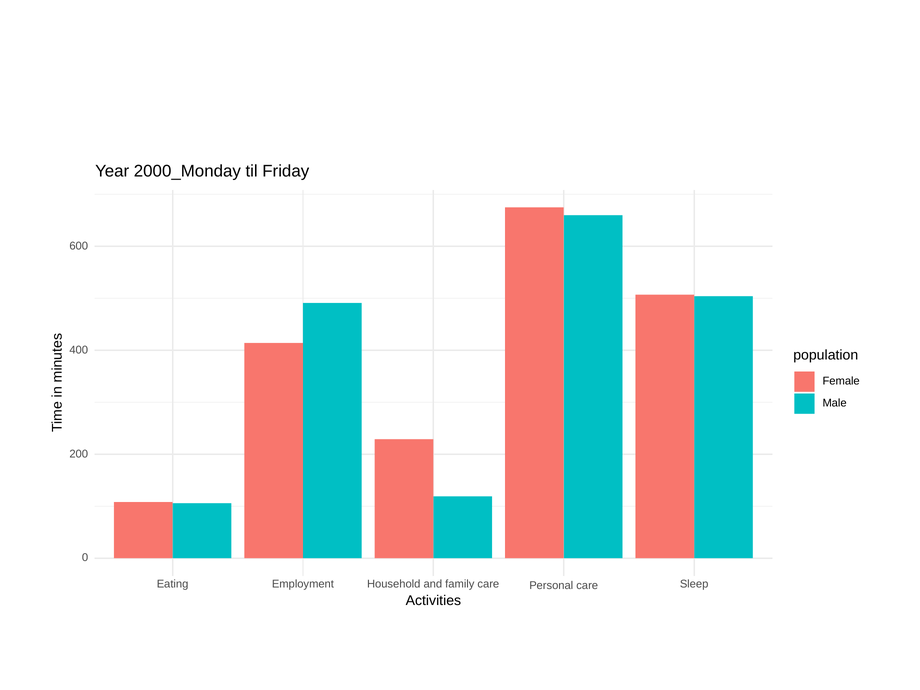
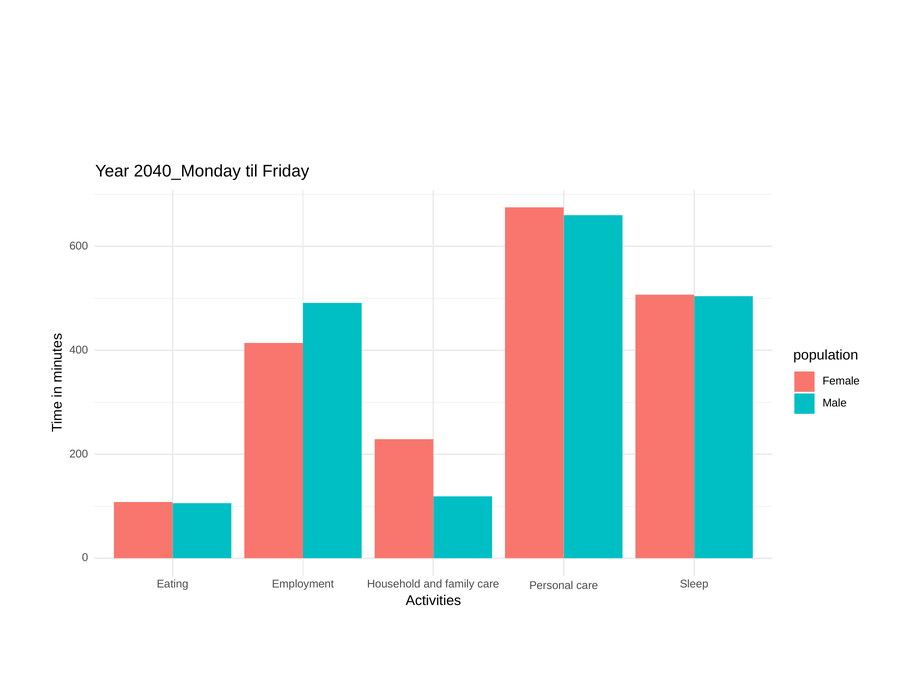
2000_Monday: 2000_Monday -> 2040_Monday (187, 171)
